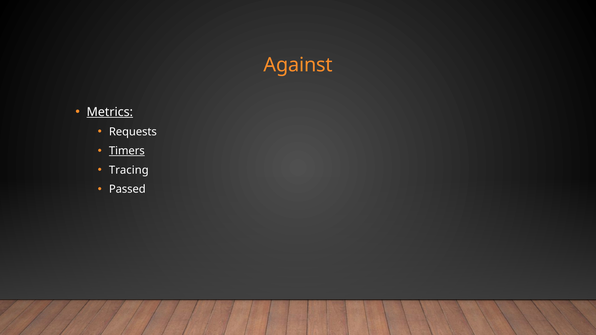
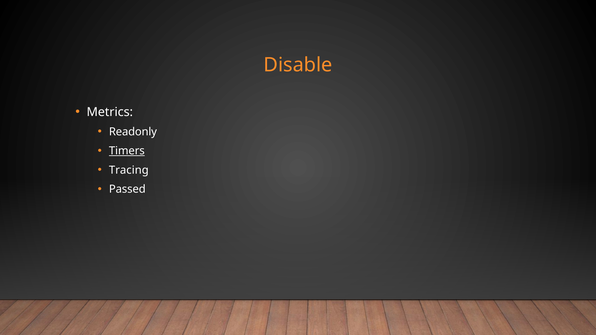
Against: Against -> Disable (298, 65)
Metrics underline: present -> none (110, 112)
Requests: Requests -> Readonly (133, 132)
